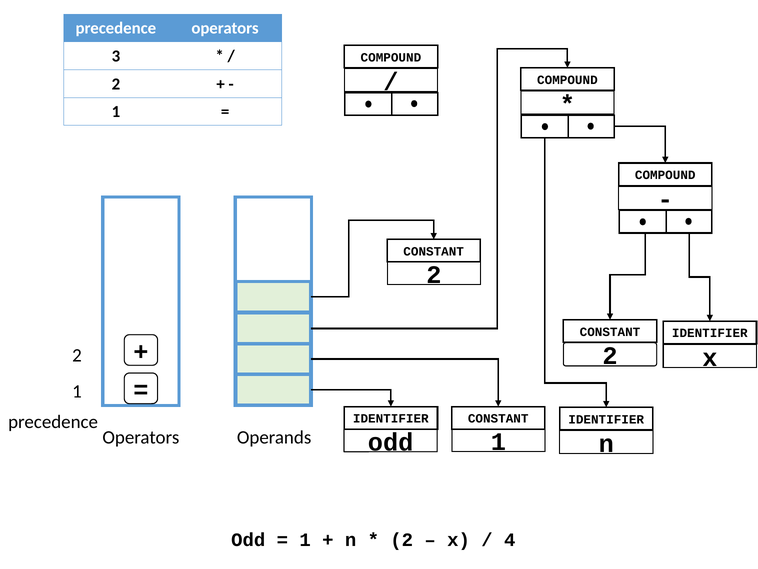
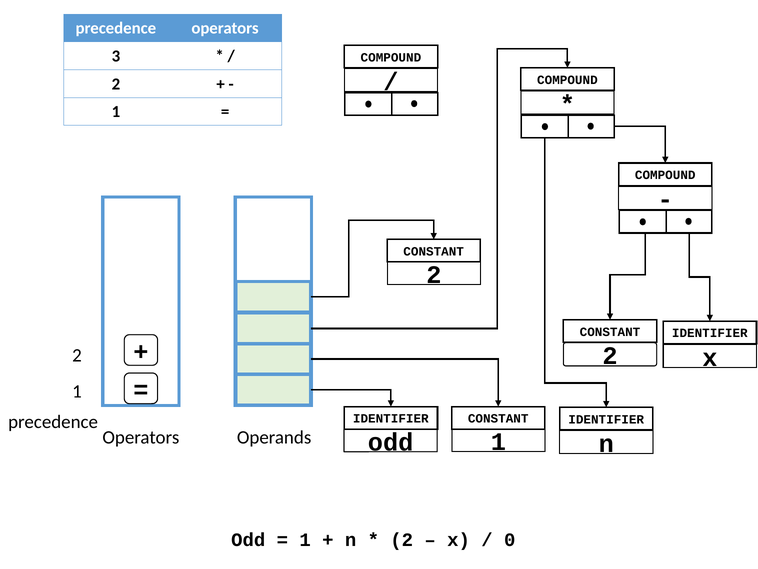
4: 4 -> 0 (510, 539)
